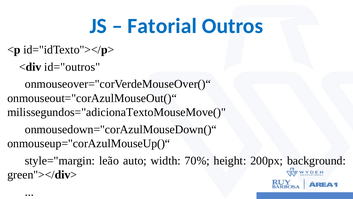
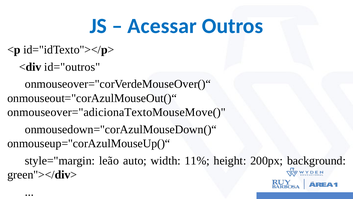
Fatorial: Fatorial -> Acessar (162, 26)
milissegundos="adicionaTextoMouseMove(: milissegundos="adicionaTextoMouseMove( -> onmouseover="adicionaTextoMouseMove( (117, 112)
70%: 70% -> 11% (197, 160)
